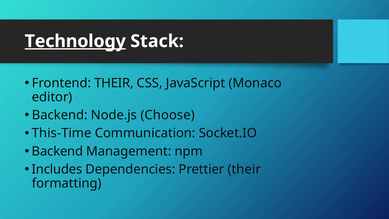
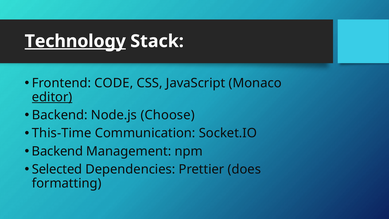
Frontend THEIR: THEIR -> CODE (114, 83)
editor underline: none -> present (52, 97)
Includes: Includes -> Selected (57, 169)
Prettier their: their -> does (244, 169)
